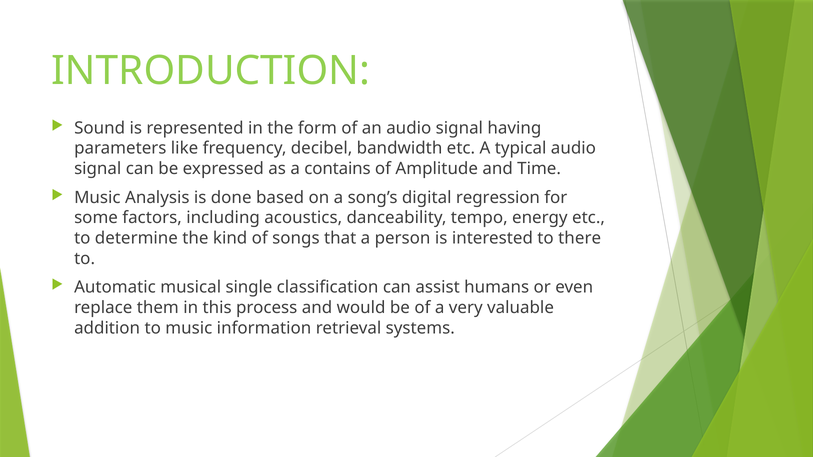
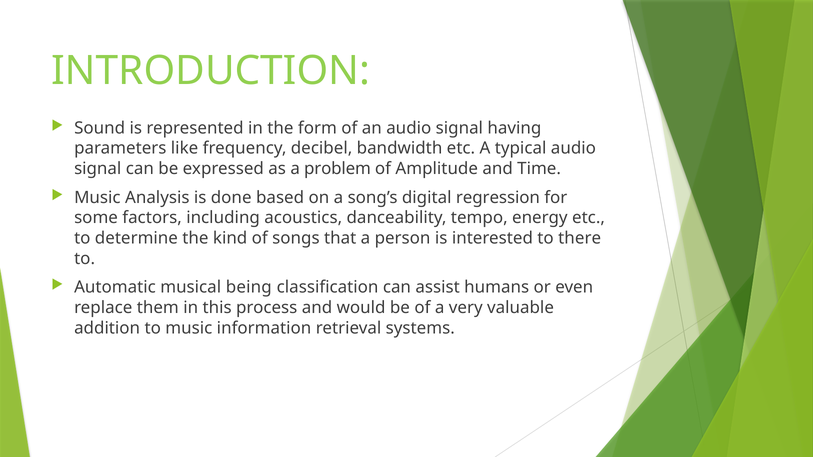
contains: contains -> problem (337, 169)
single: single -> being (249, 288)
